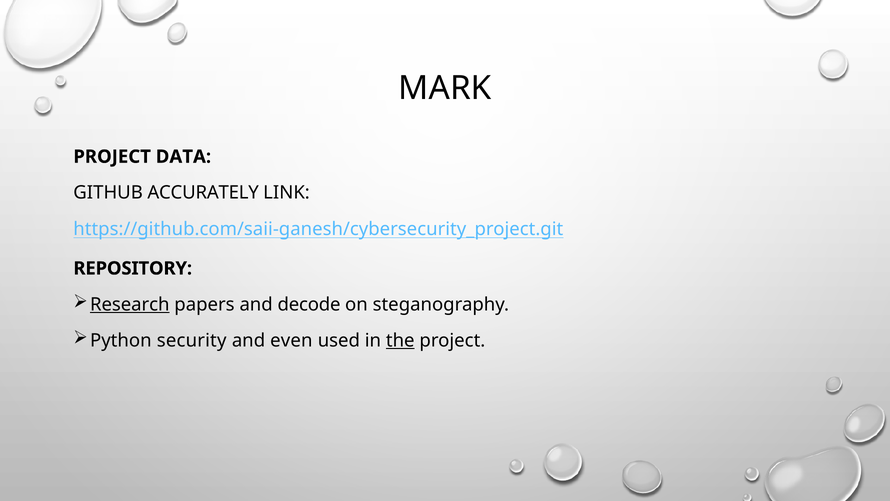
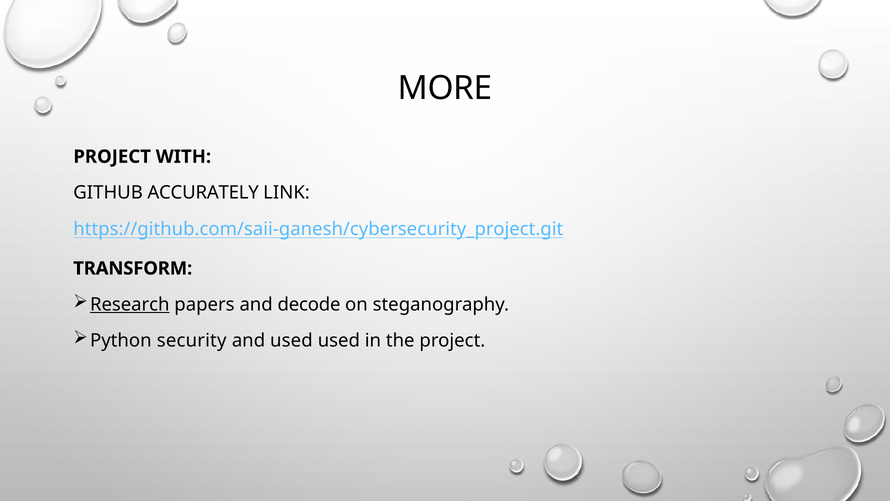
MARK: MARK -> MORE (445, 88)
DATA: DATA -> WITH (183, 157)
REPOSITORY: REPOSITORY -> TRANSFORM (133, 268)
and even: even -> used (291, 340)
the underline: present -> none (400, 340)
